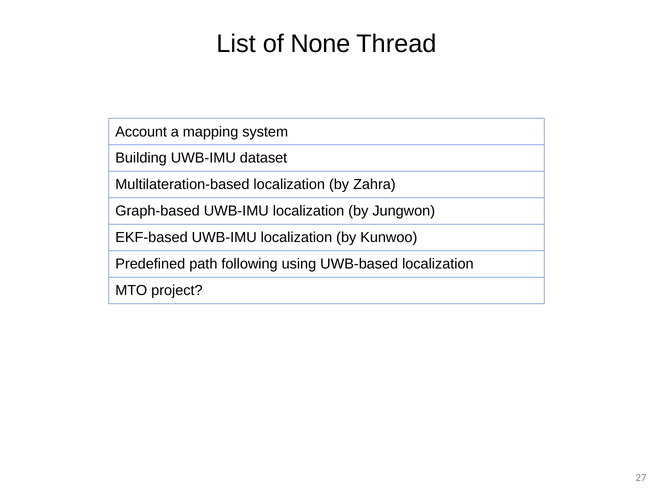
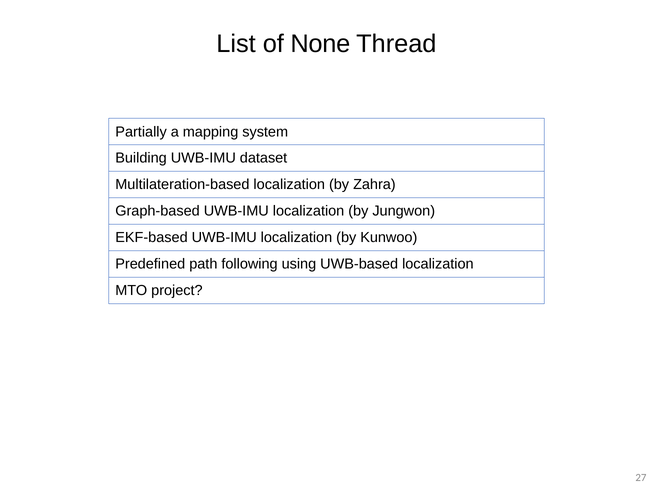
Account: Account -> Partially (141, 132)
